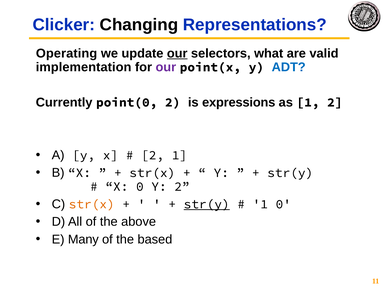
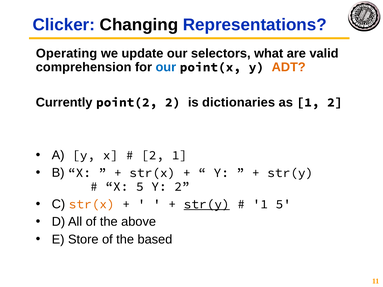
our underline: present -> none (177, 53)
implementation: implementation -> comprehension (84, 67)
our colour: purple -> blue (166, 67)
ADT colour: blue -> orange (289, 67)
point(0: point(0 -> point(2 (127, 102)
expressions: expressions -> dictionaries (239, 102)
X 0: 0 -> 5 (140, 187)
1 0: 0 -> 5 (283, 204)
Many: Many -> Store (83, 240)
